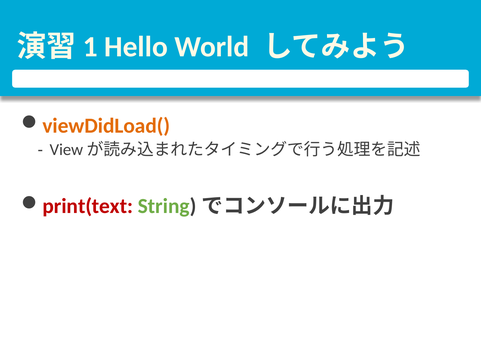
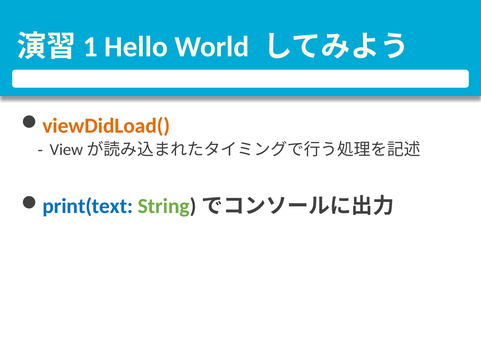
print(text colour: red -> blue (88, 206)
